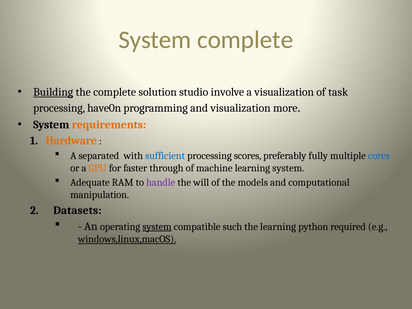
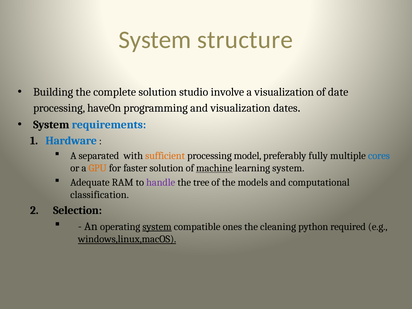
System complete: complete -> structure (245, 40)
Building underline: present -> none (53, 92)
task: task -> date (338, 92)
more: more -> dates (285, 108)
requirements colour: orange -> blue (109, 125)
Hardware colour: orange -> blue (71, 141)
sufficient colour: blue -> orange (165, 156)
scores: scores -> model (248, 156)
faster through: through -> solution (166, 168)
machine underline: none -> present (214, 168)
will: will -> tree (201, 182)
manipulation: manipulation -> classification (100, 195)
Datasets: Datasets -> Selection (78, 210)
such: such -> ones (232, 227)
the learning: learning -> cleaning (278, 227)
